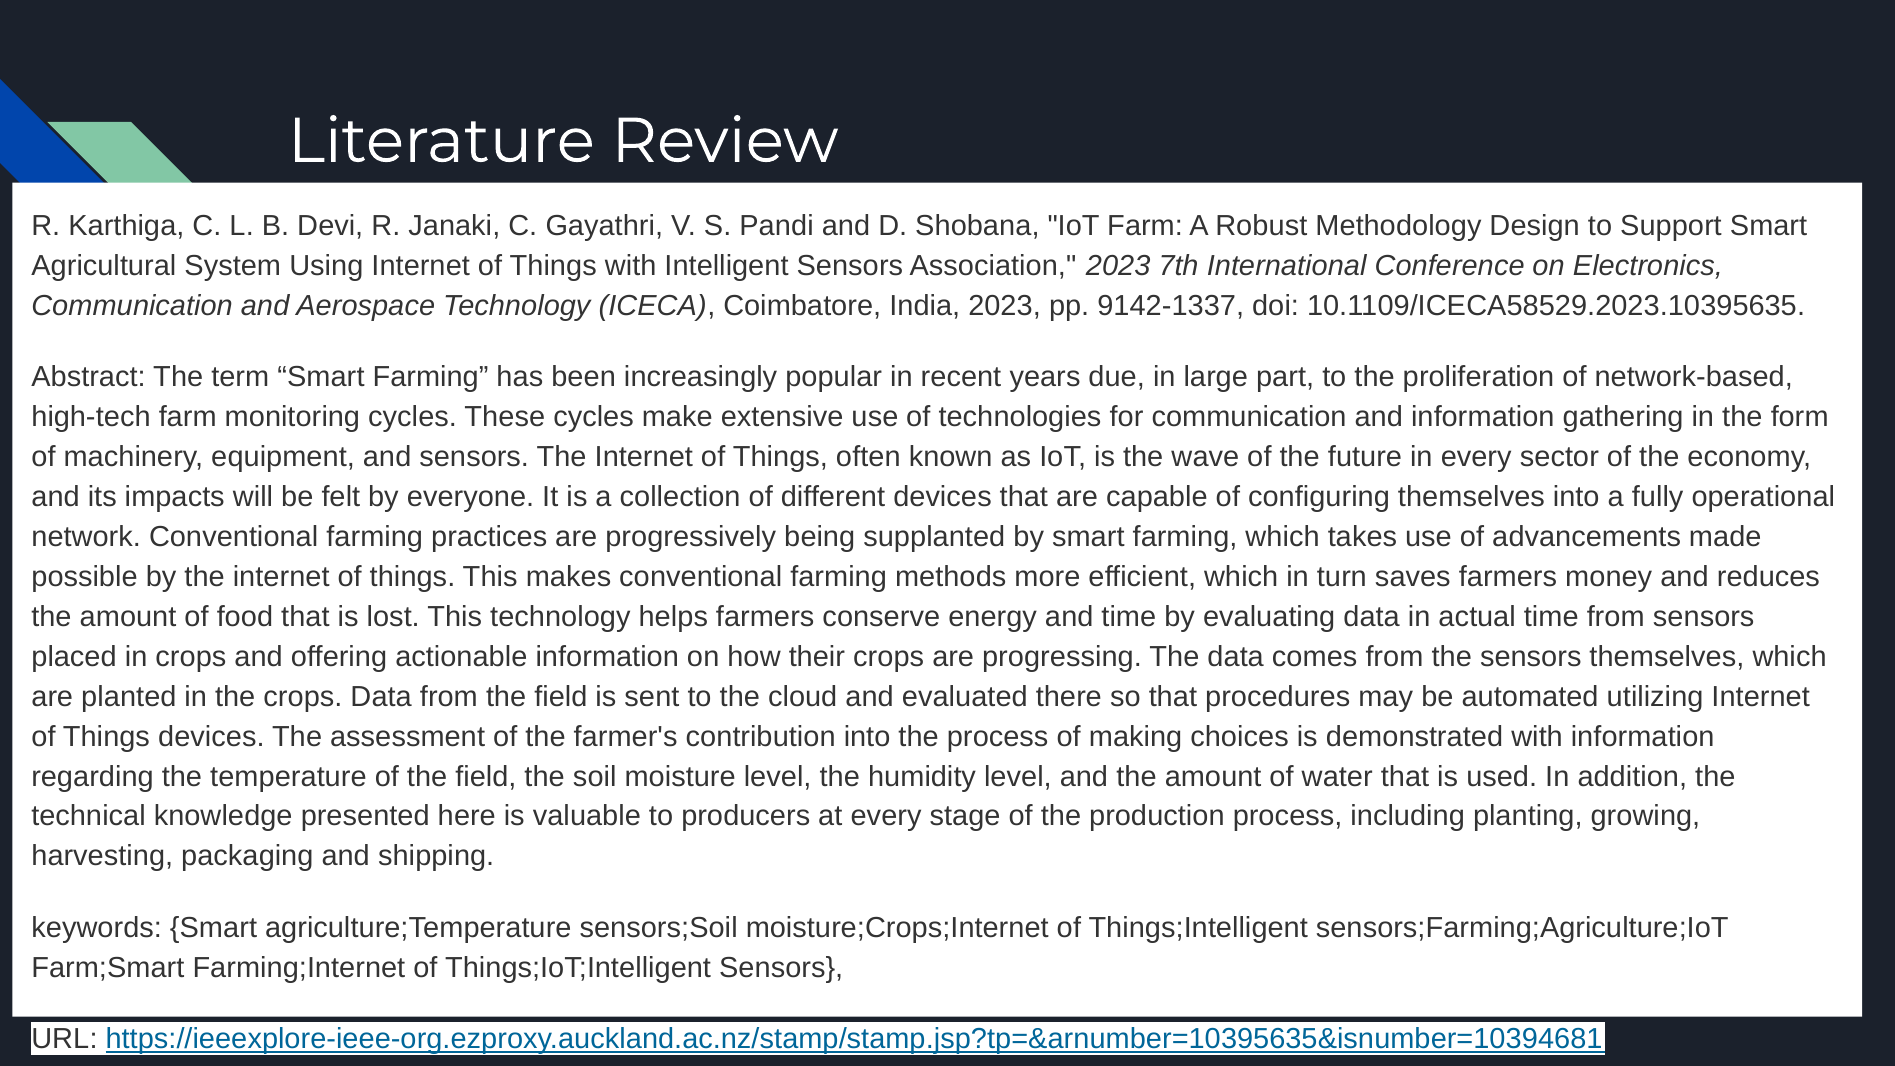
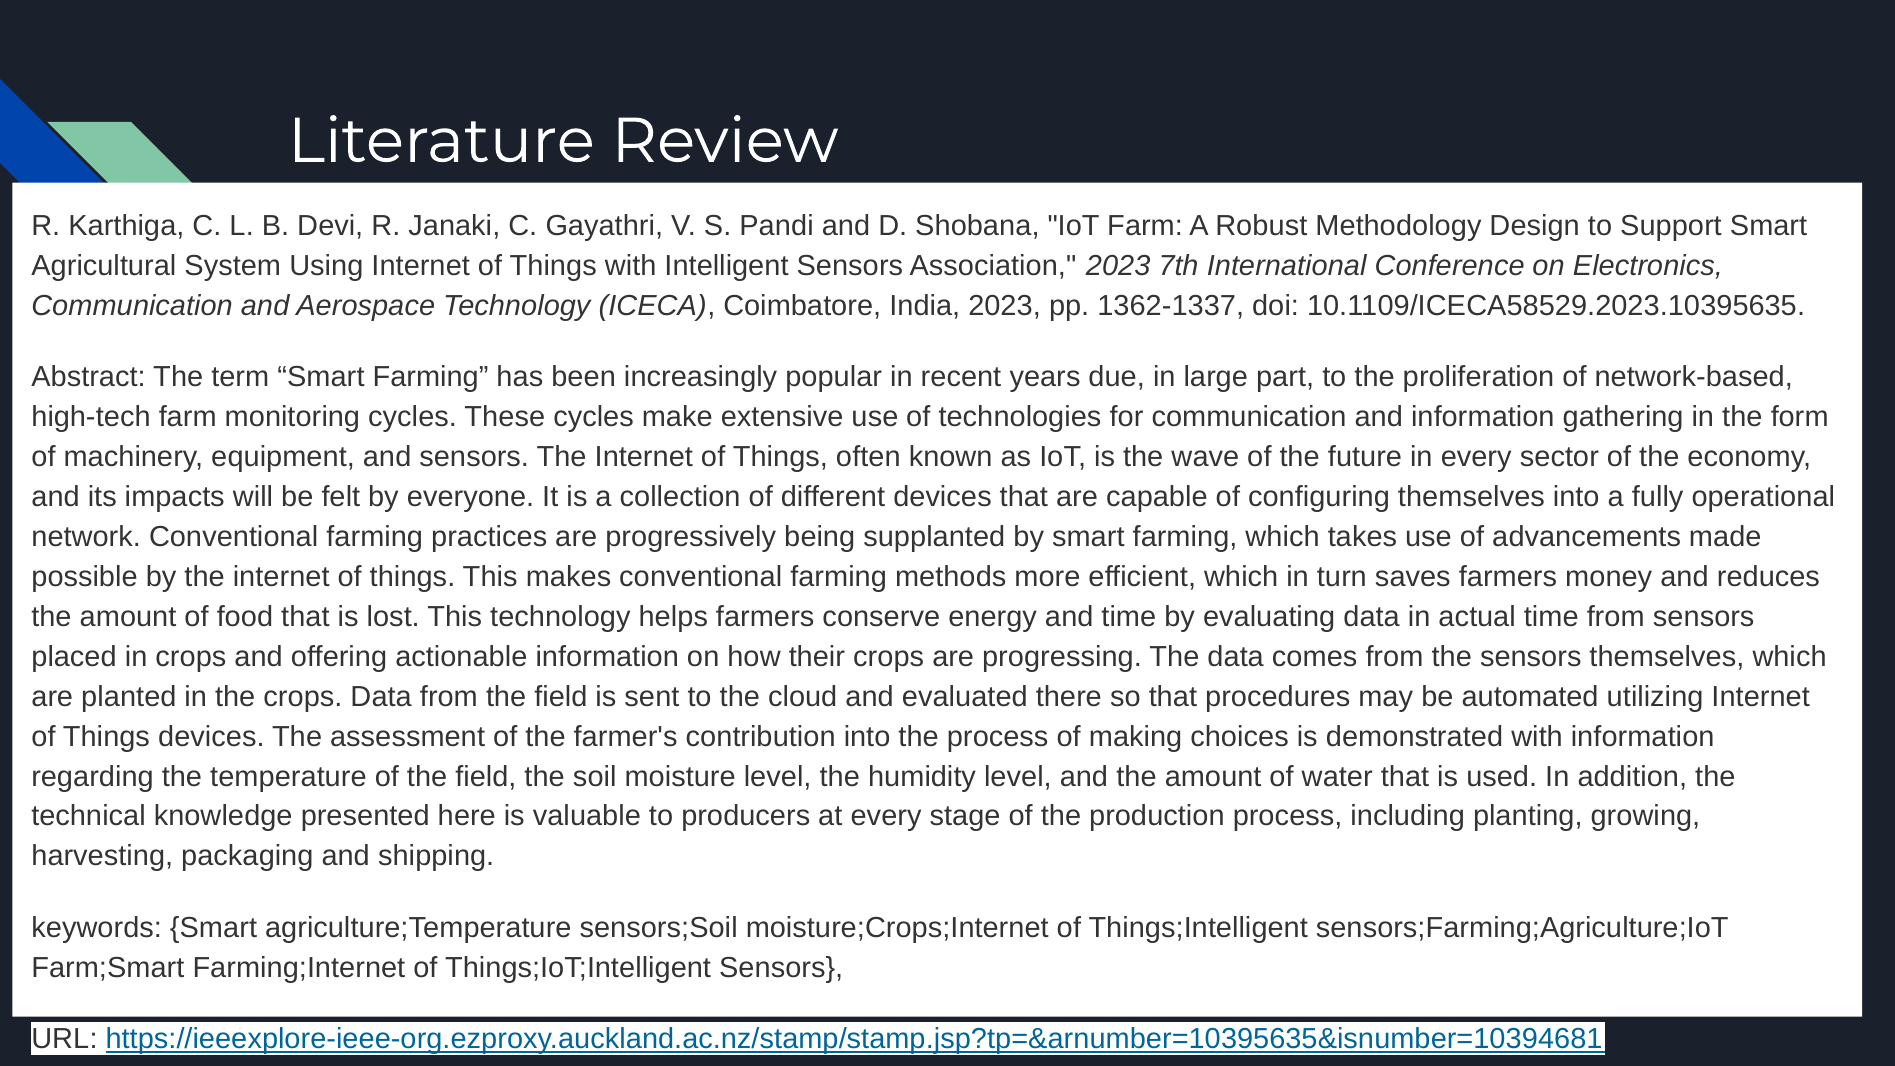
9142-1337: 9142-1337 -> 1362-1337 (1171, 306)
